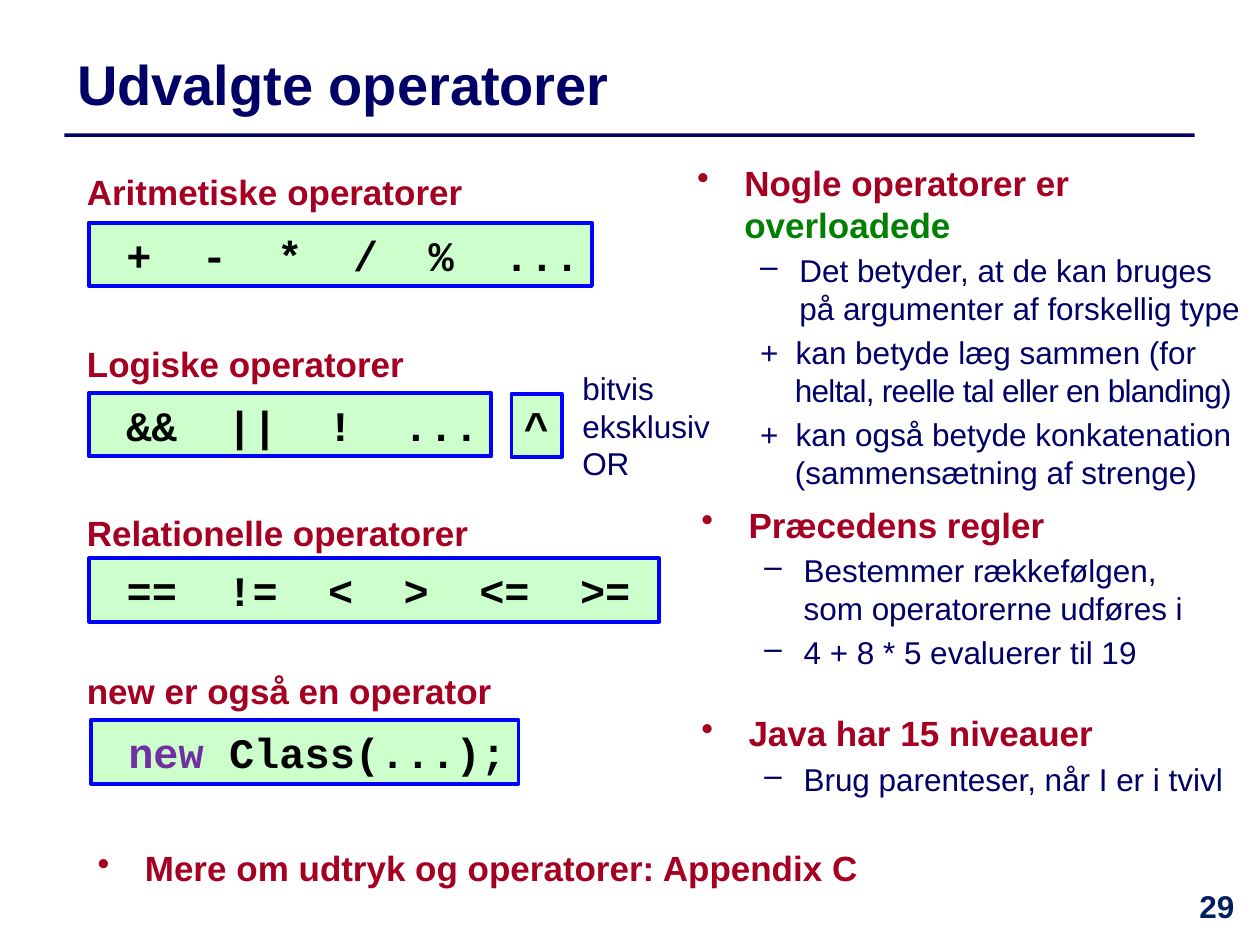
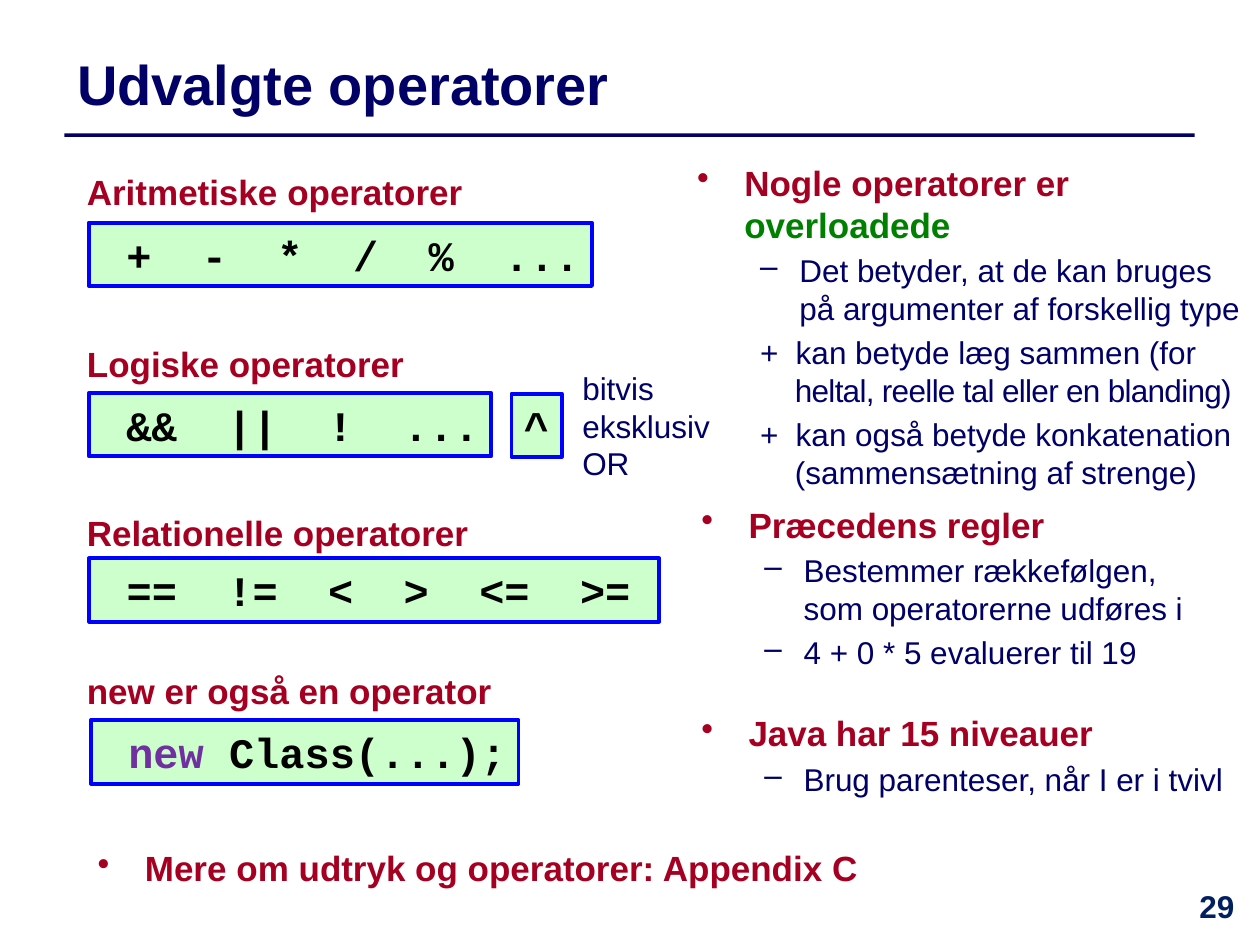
8: 8 -> 0 (866, 654)
